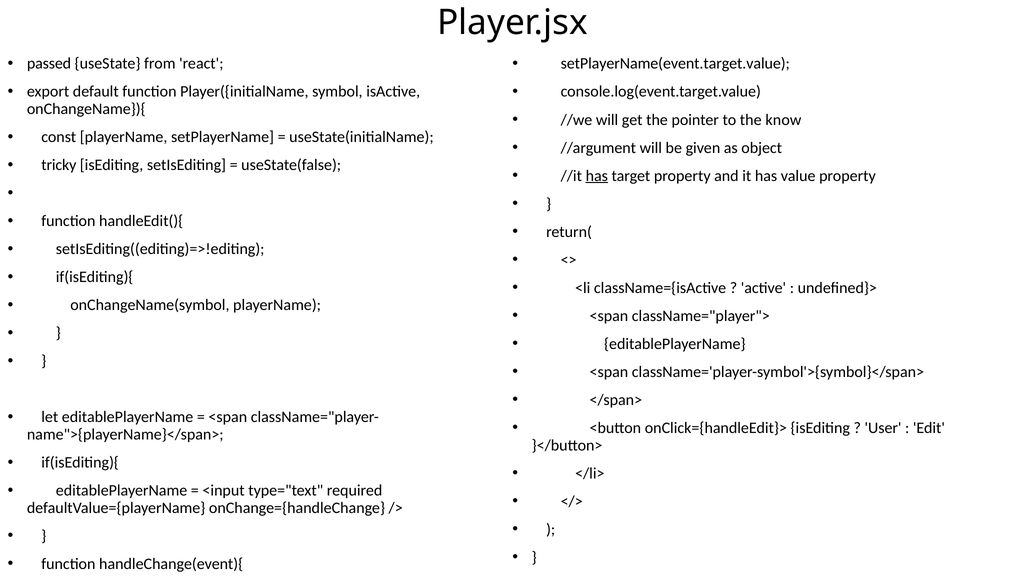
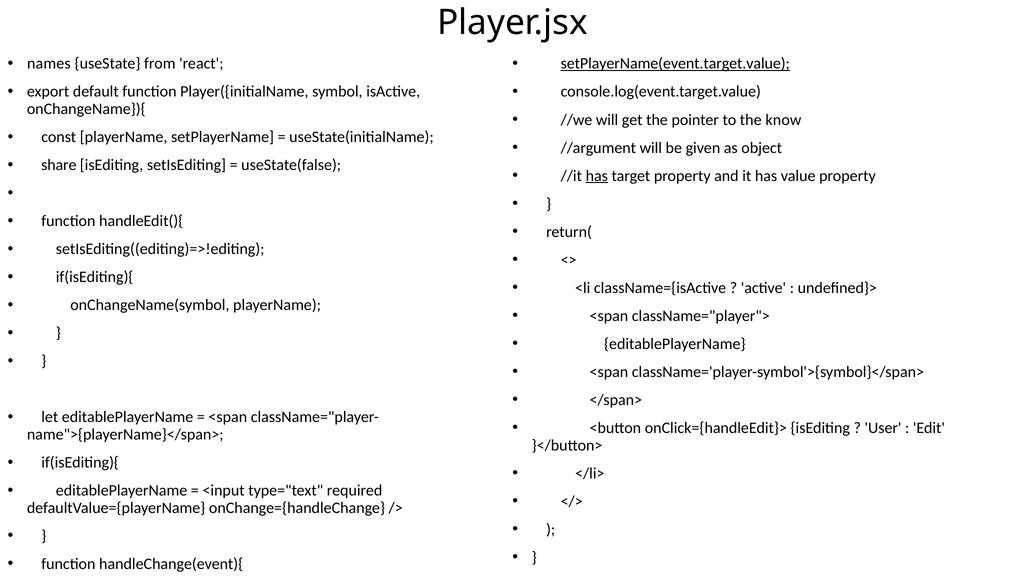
passed: passed -> names (49, 64)
setPlayerName(event.target.value underline: none -> present (675, 64)
tricky: tricky -> share (59, 165)
